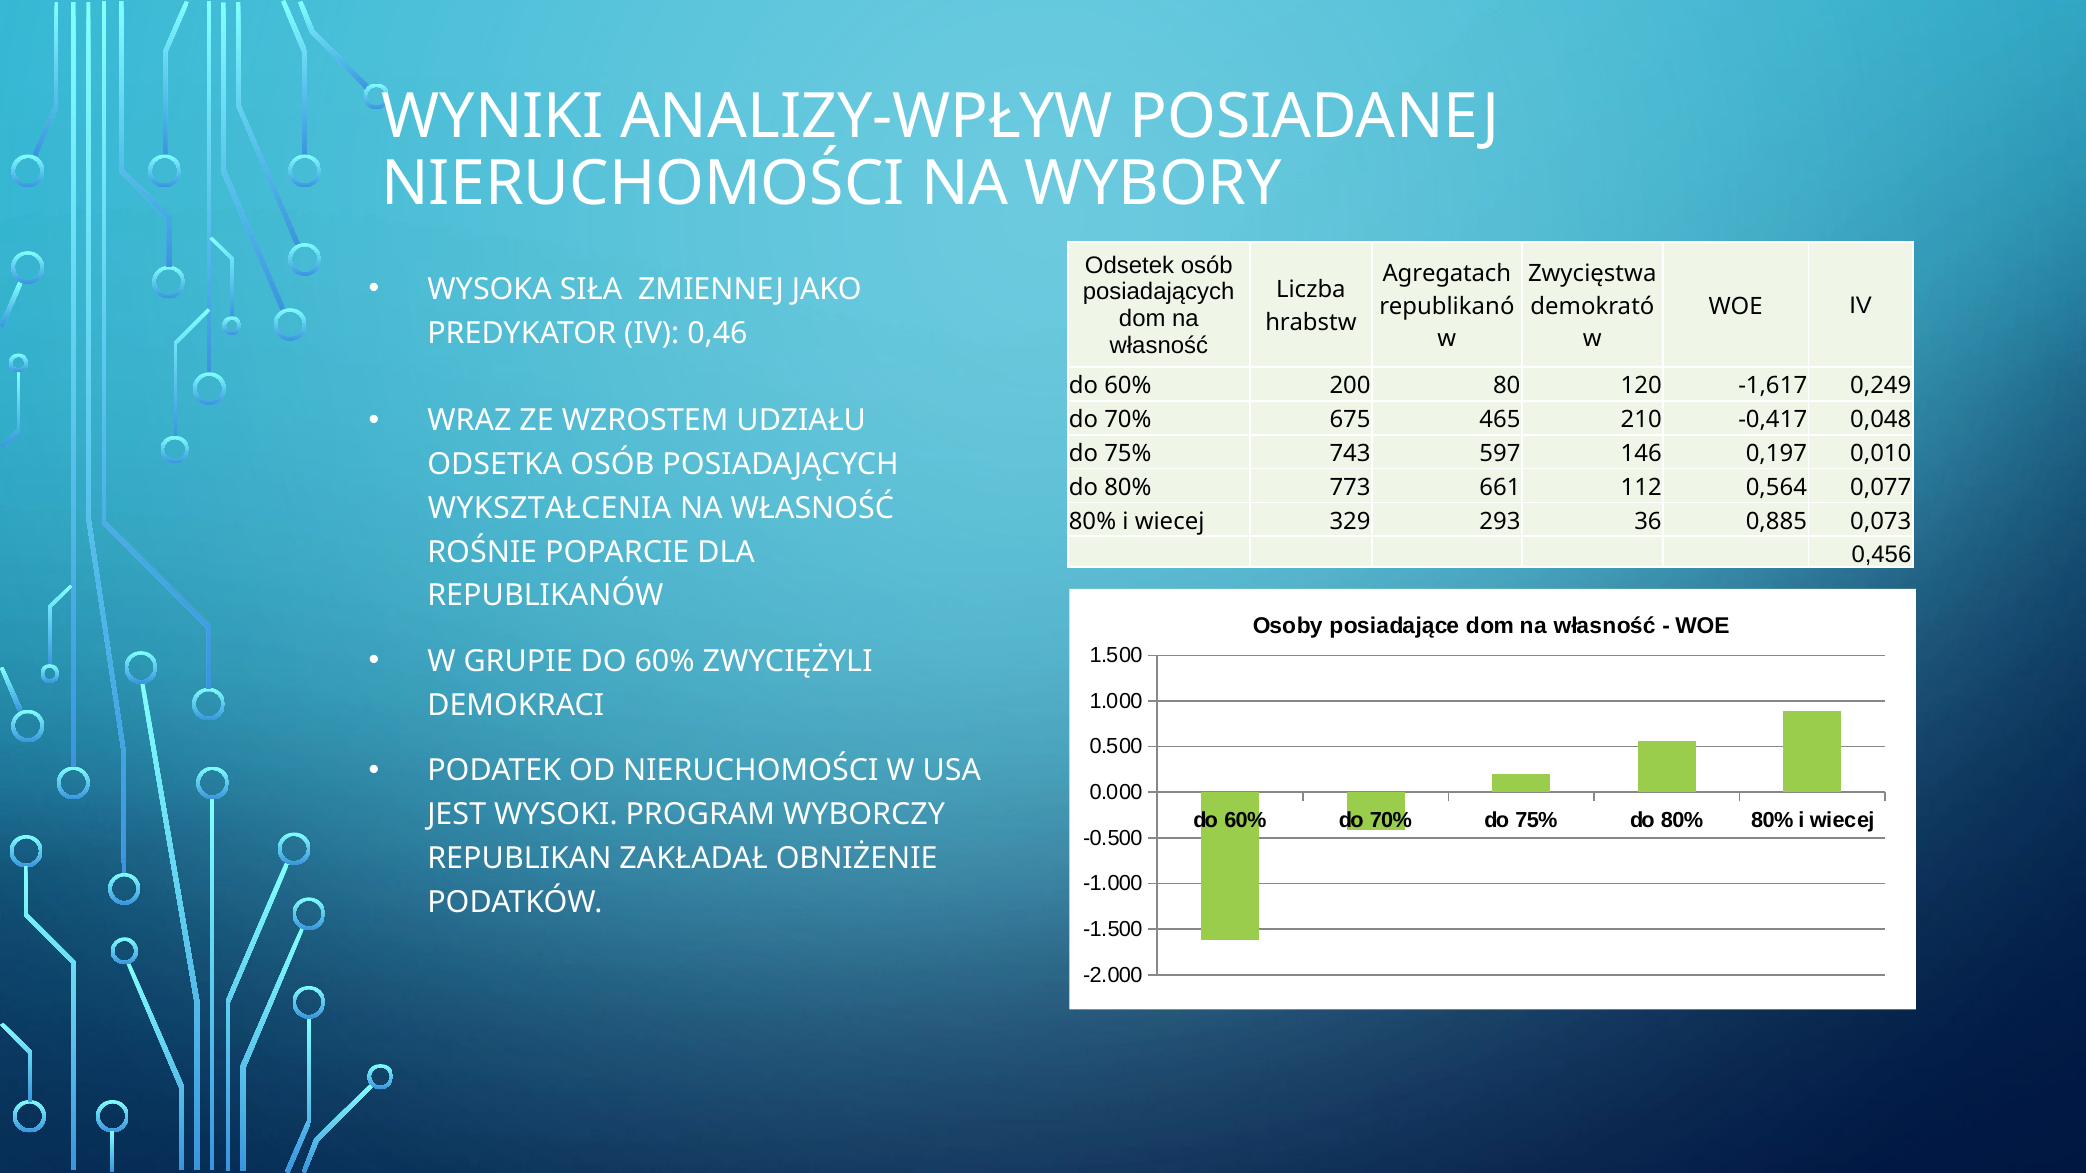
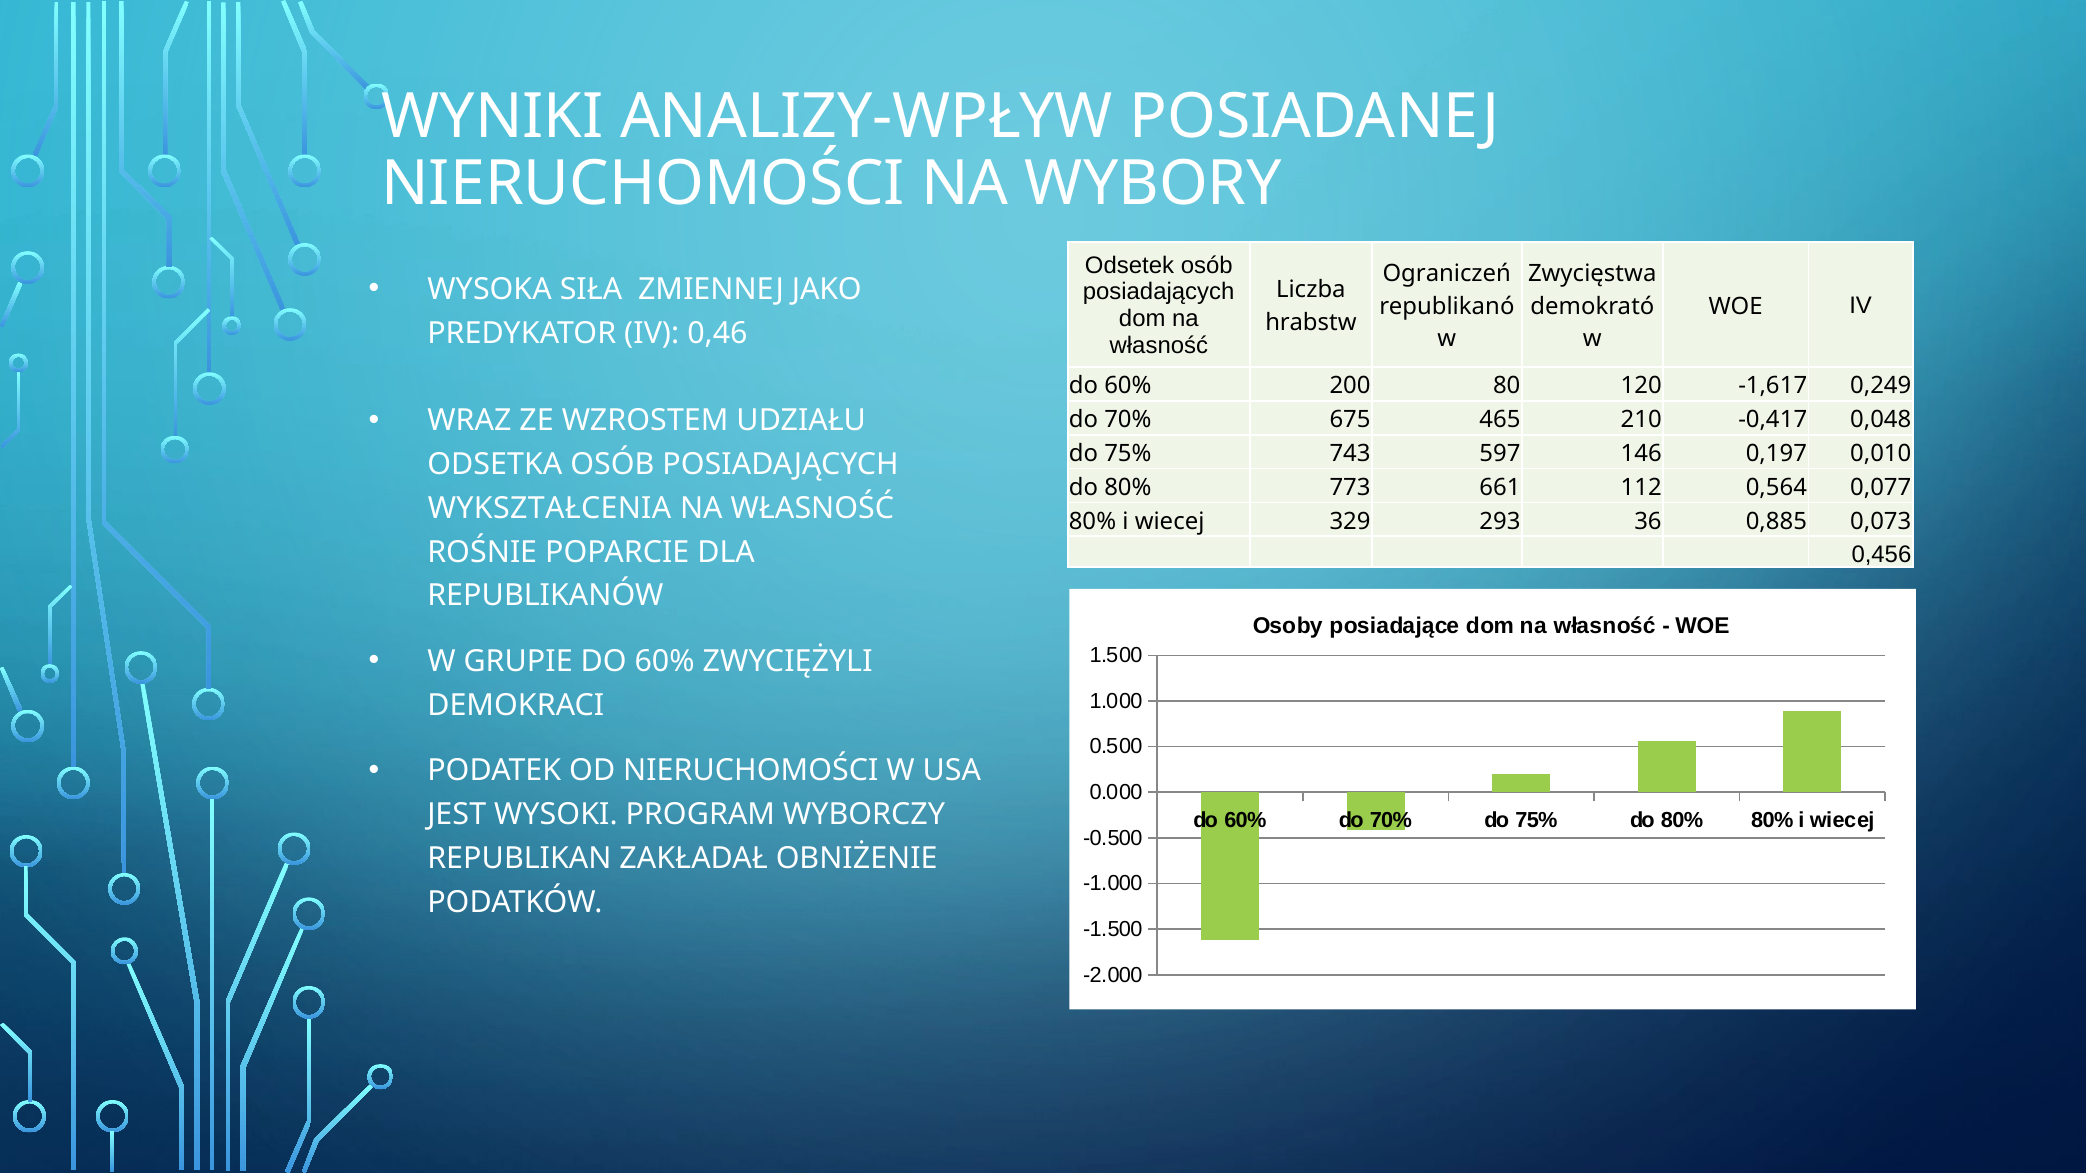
Agregatach: Agregatach -> Ograniczeń (1447, 274)
